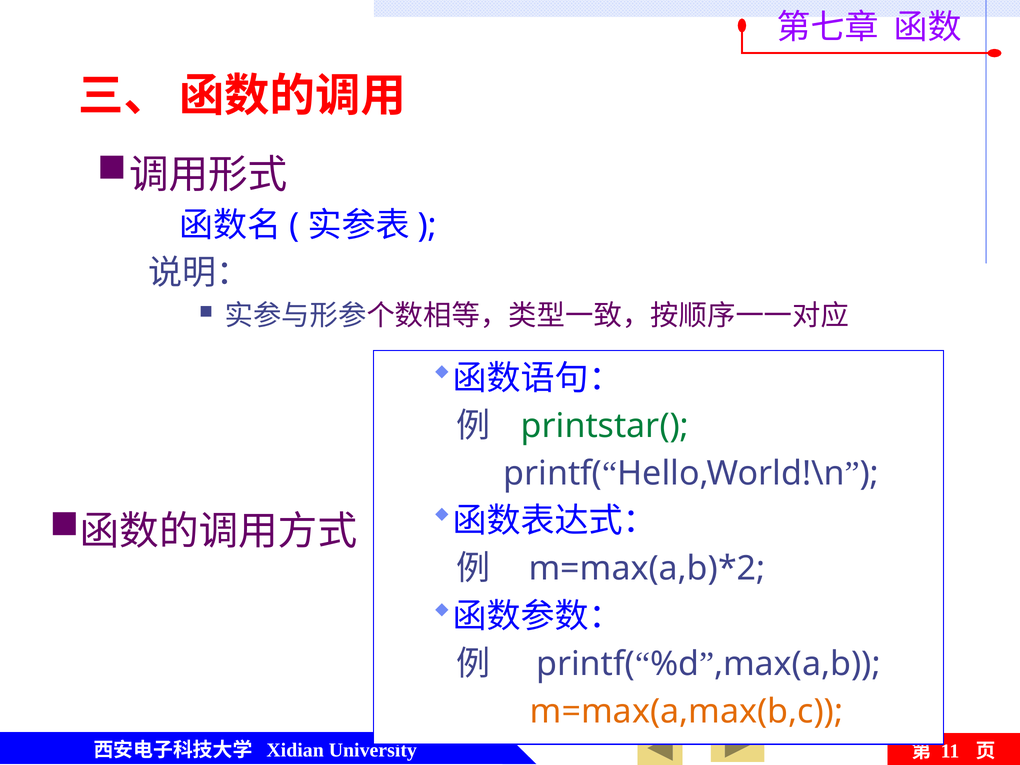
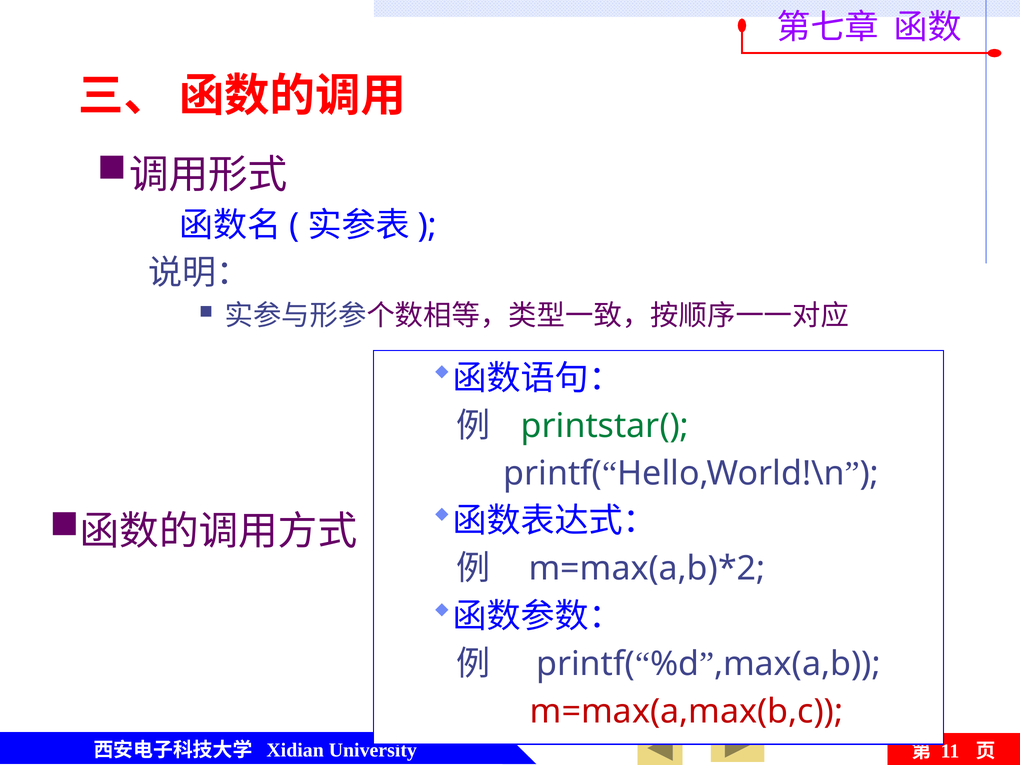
m=max(a,max(b,c colour: orange -> red (687, 712)
